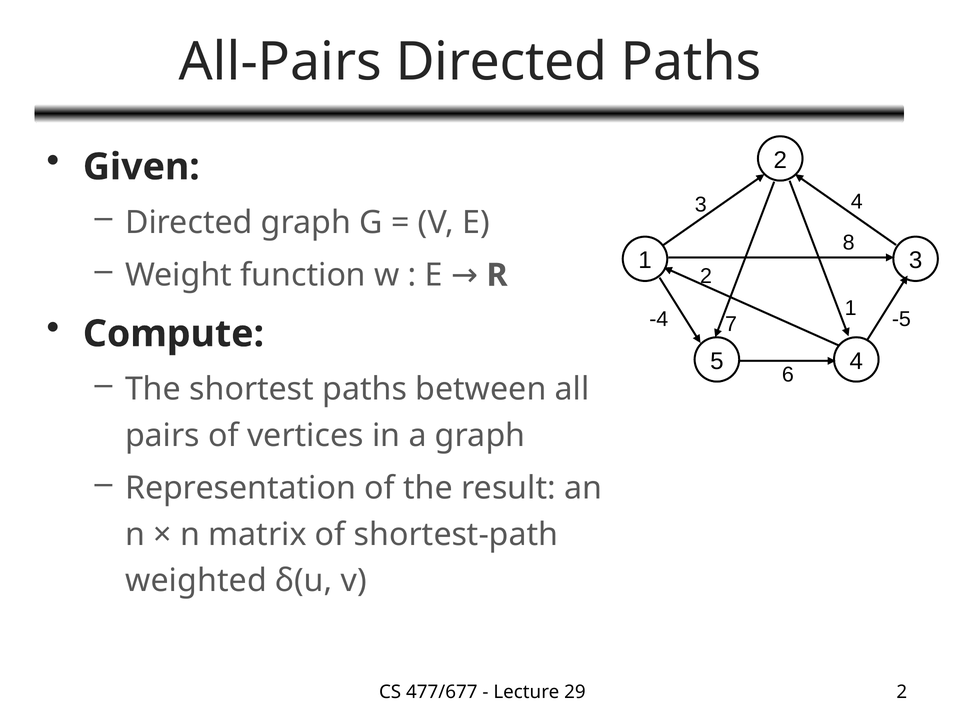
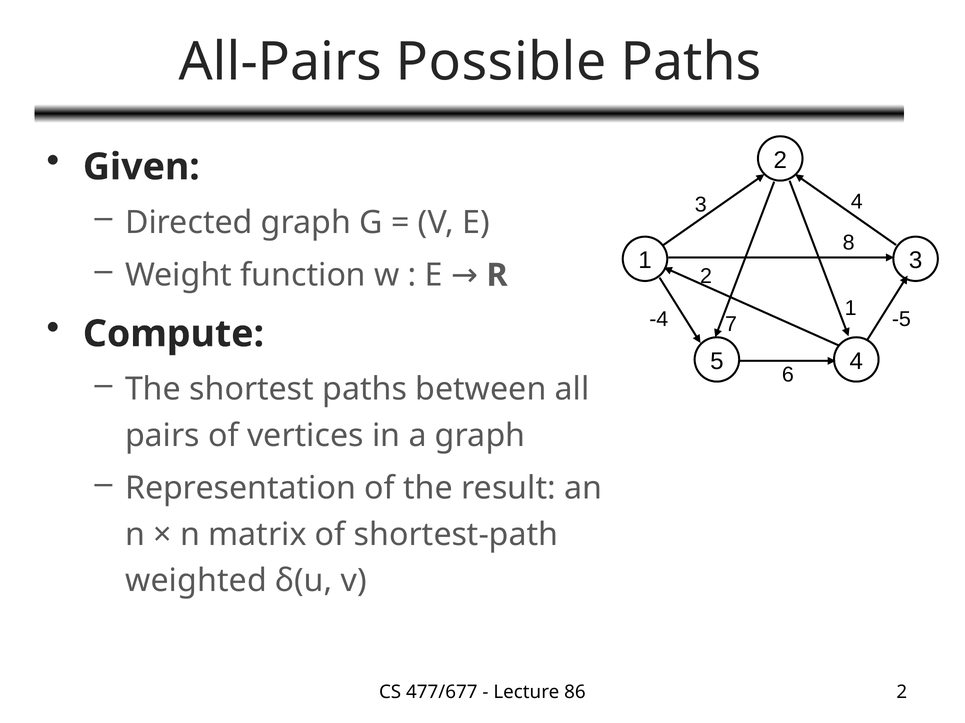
All-Pairs Directed: Directed -> Possible (501, 62)
29: 29 -> 86 (575, 693)
